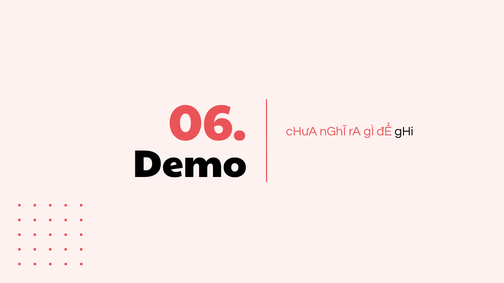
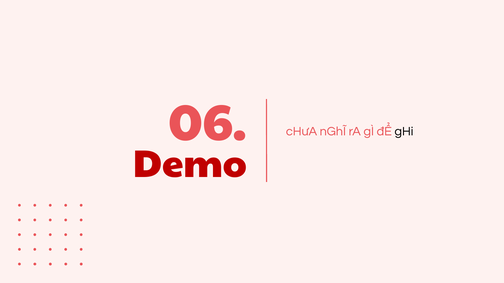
Demo colour: black -> red (190, 165)
